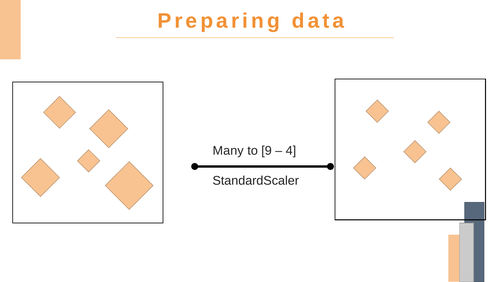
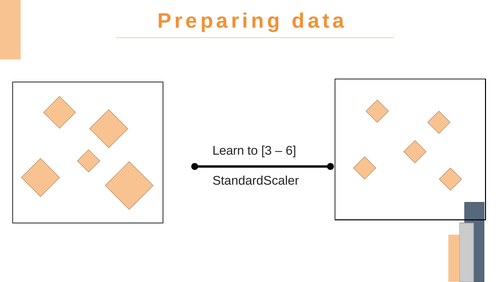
Many: Many -> Learn (228, 151)
9: 9 -> 3 (267, 151)
4: 4 -> 6 (291, 151)
